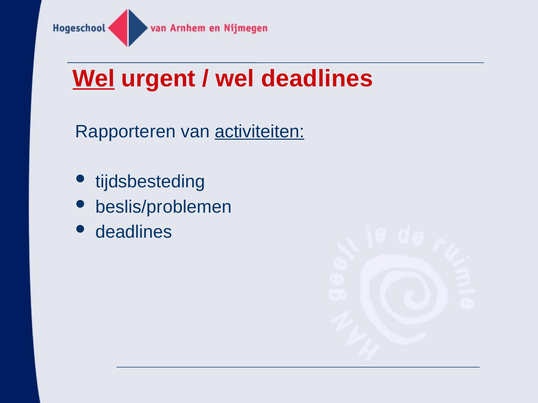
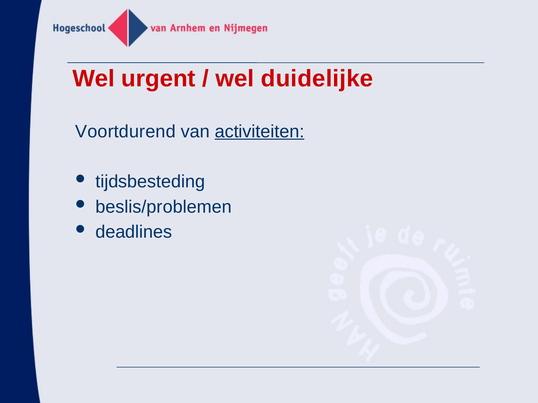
Wel underline: present -> none (94, 79)
wel deadlines: deadlines -> duidelijke (317, 79)
Rapporteren: Rapporteren -> Voortdurend (125, 132)
